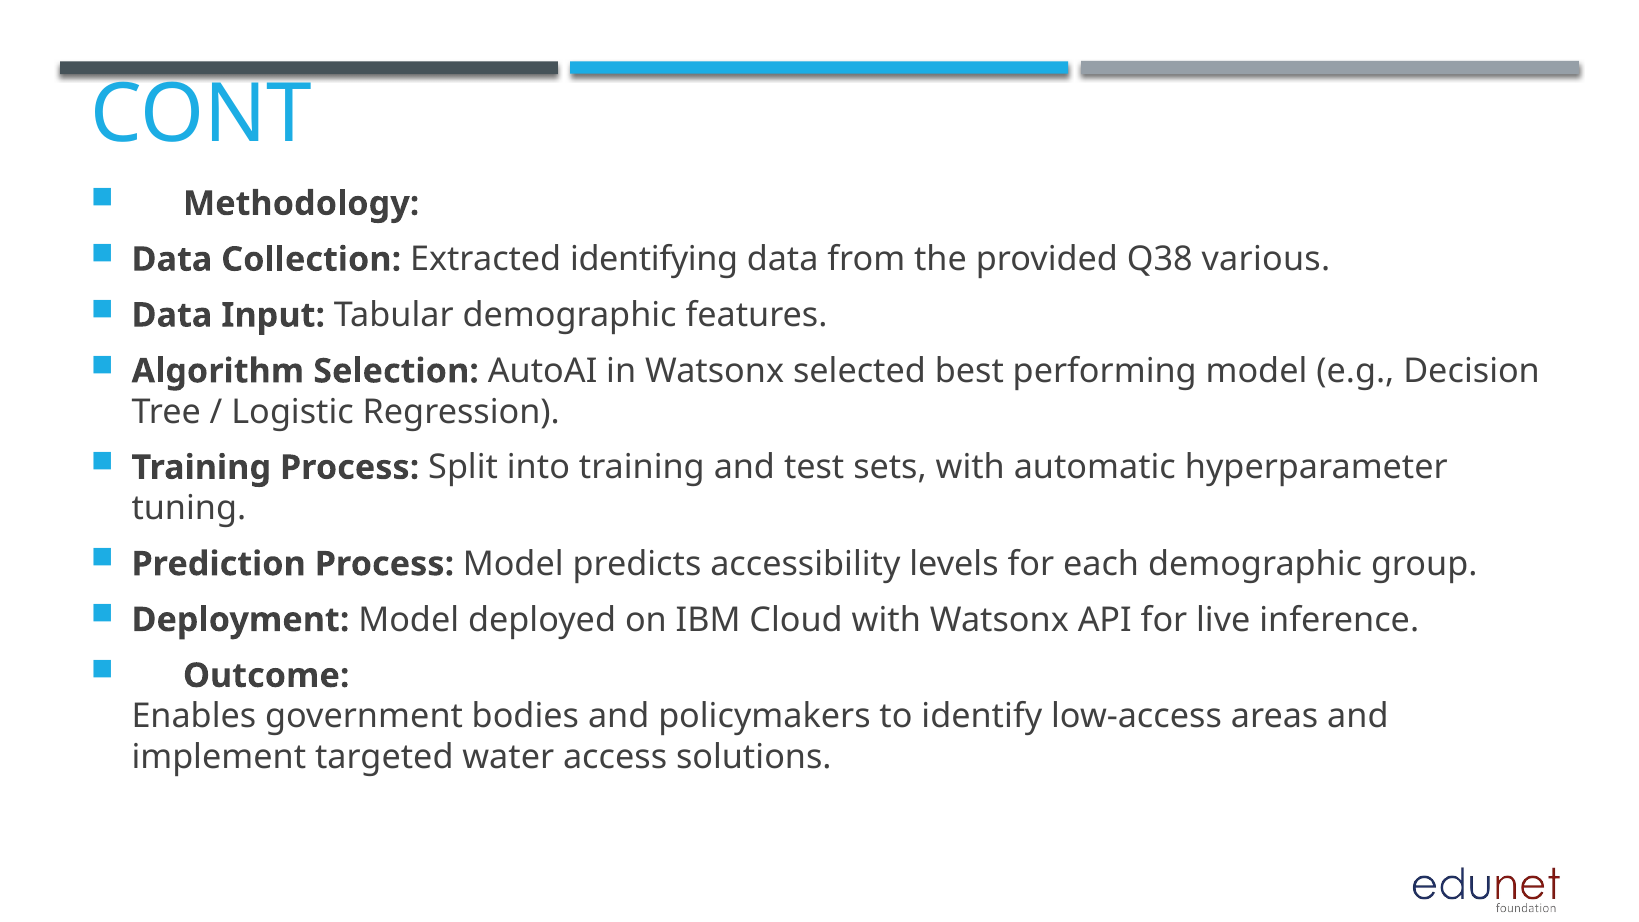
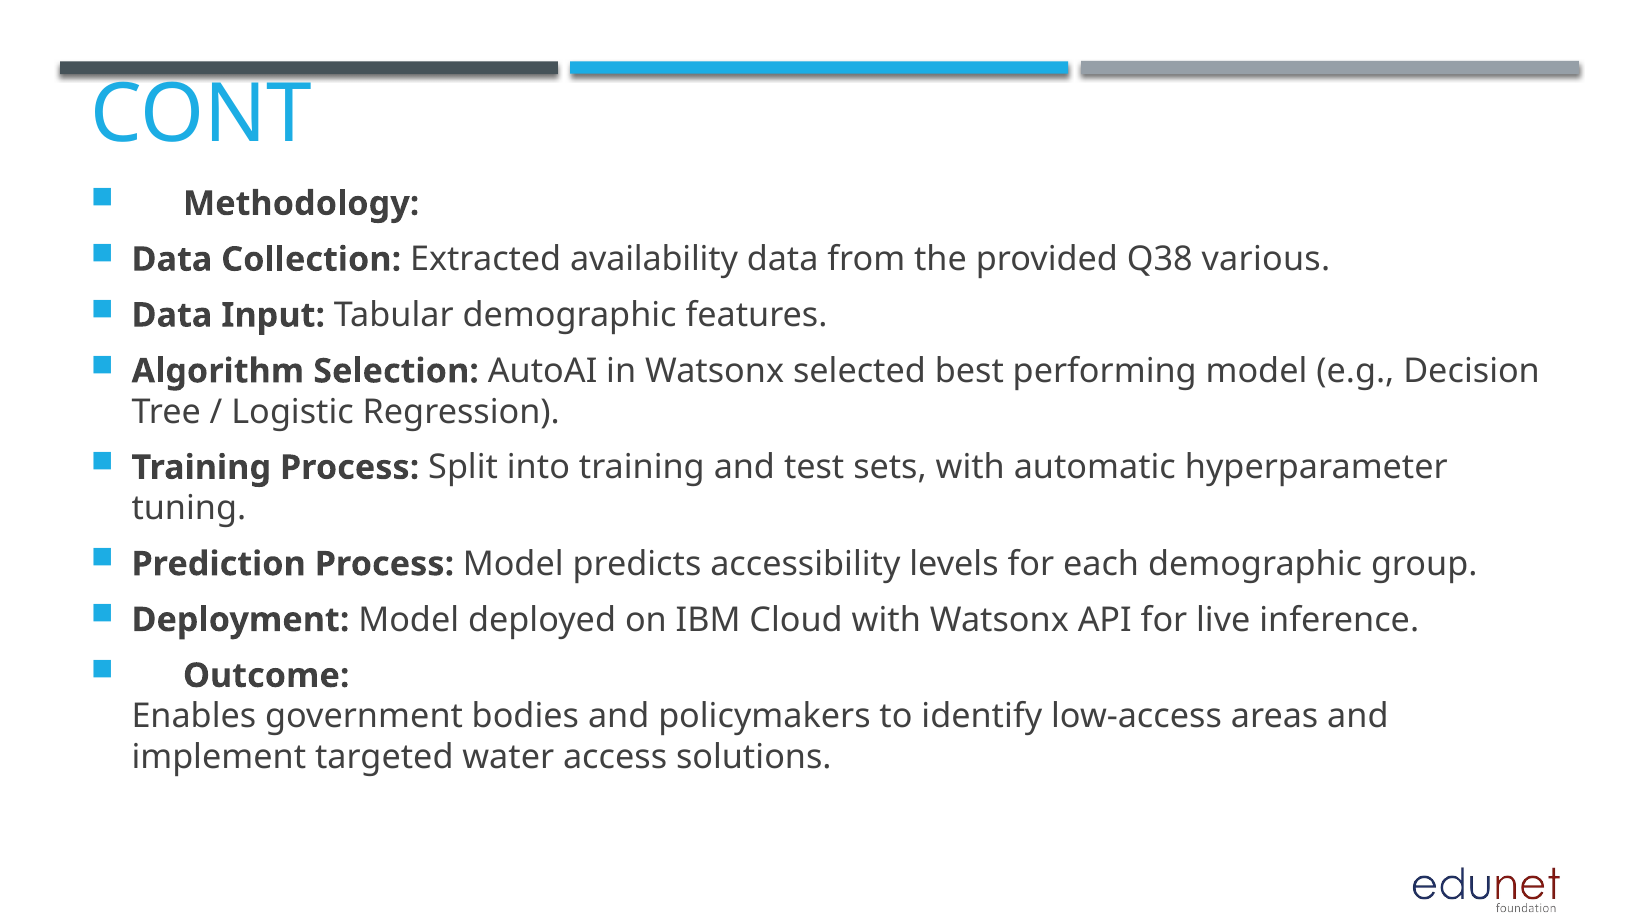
identifying: identifying -> availability (654, 259)
